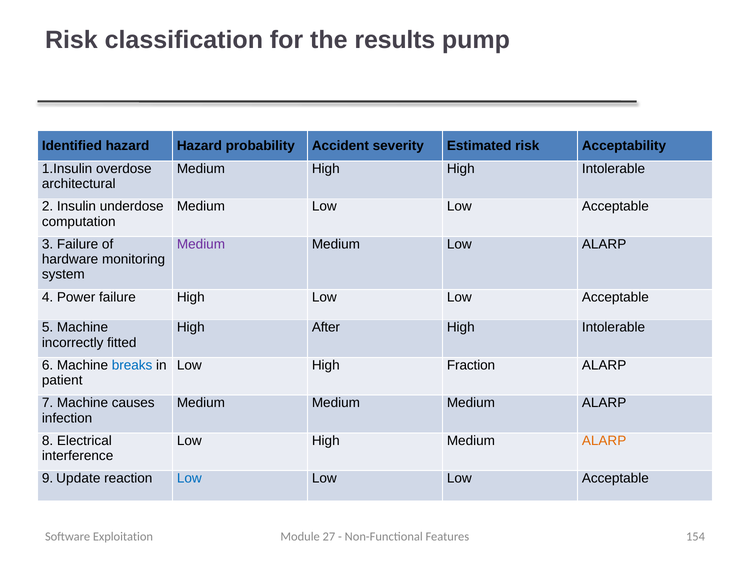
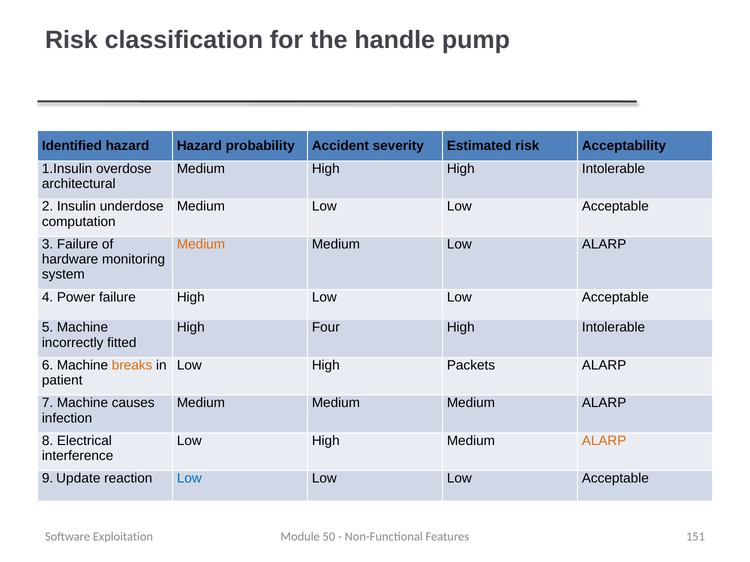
results: results -> handle (395, 40)
Medium colour: purple -> orange (201, 244)
After: After -> Four (326, 328)
breaks colour: blue -> orange (132, 366)
Fraction: Fraction -> Packets (471, 366)
27: 27 -> 50 (329, 537)
154: 154 -> 151 (695, 537)
